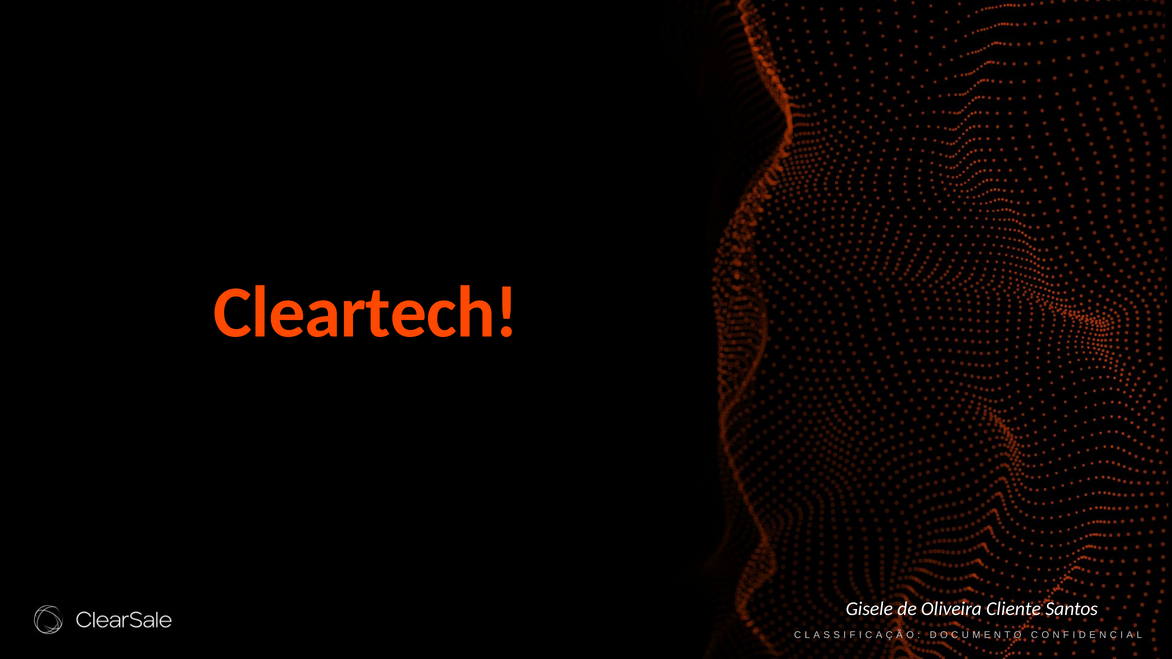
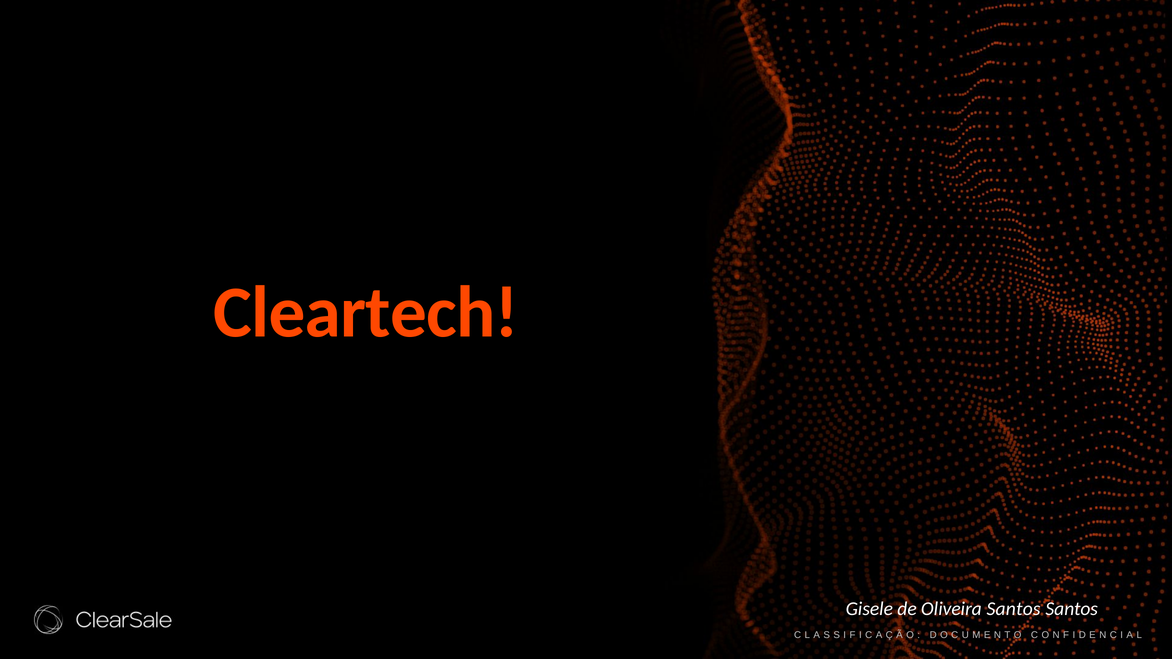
Oliveira Cliente: Cliente -> Santos (1014, 609)
